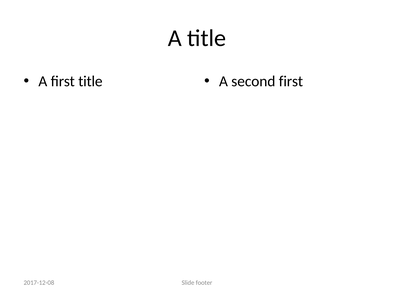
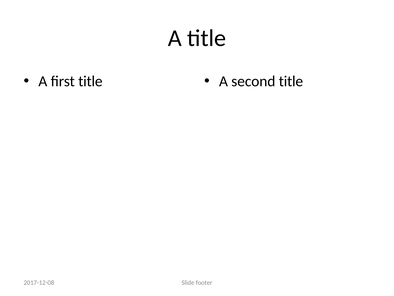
second first: first -> title (291, 81)
